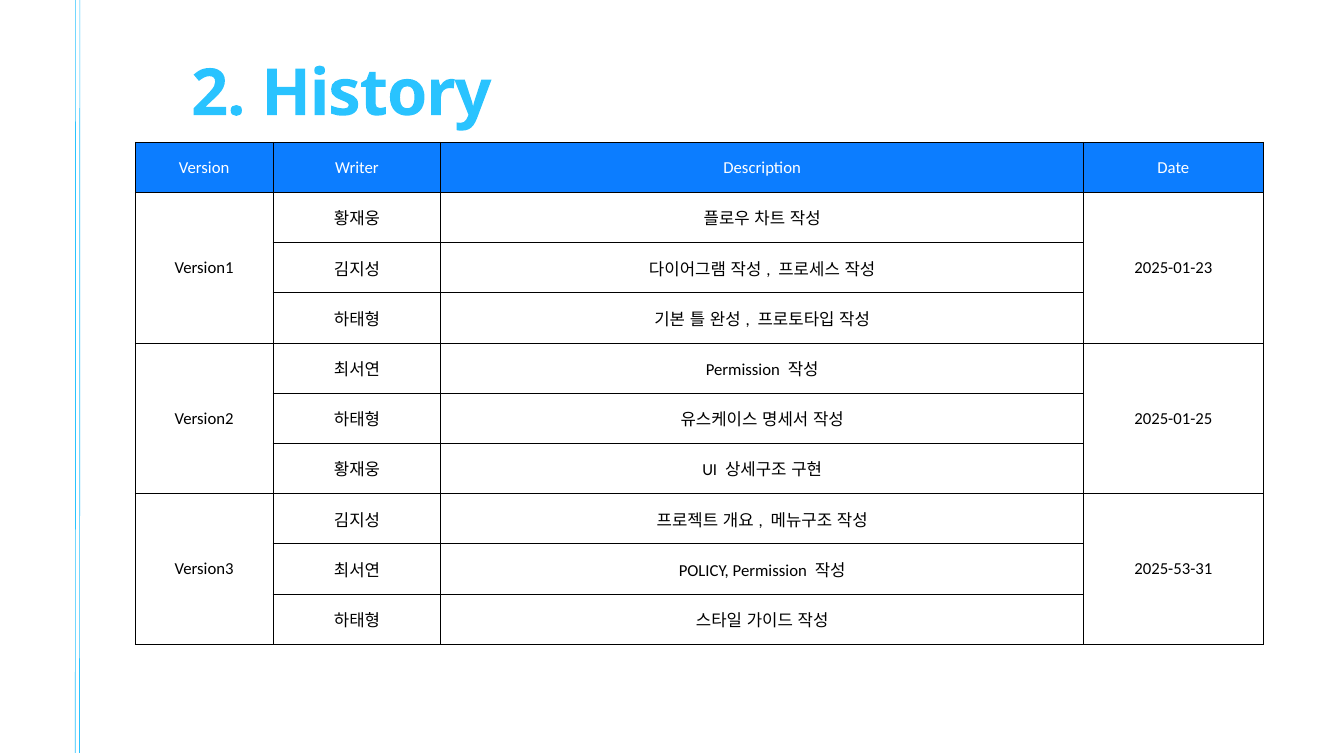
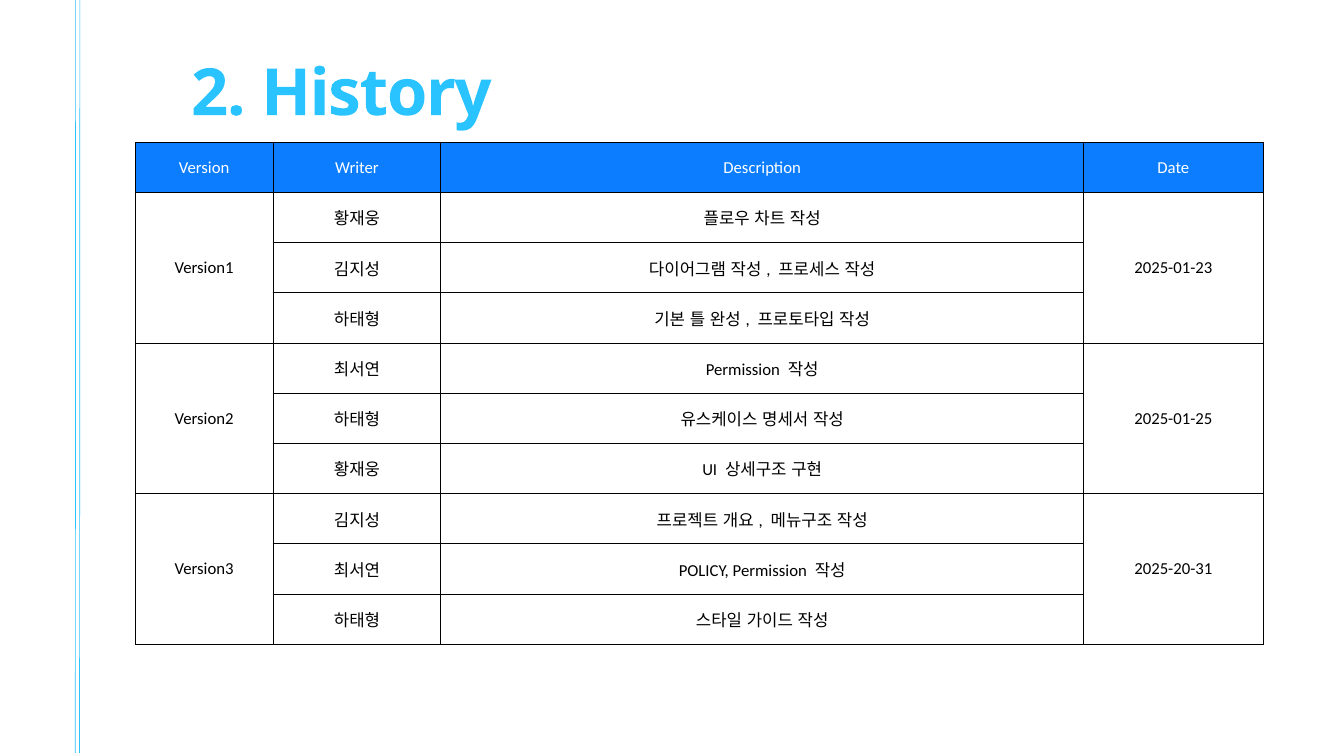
2025-53-31: 2025-53-31 -> 2025-20-31 (1173, 569)
